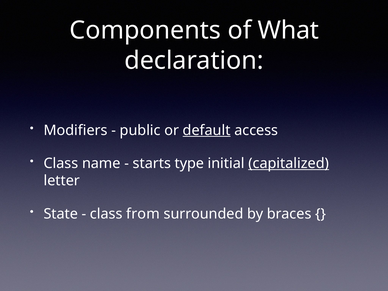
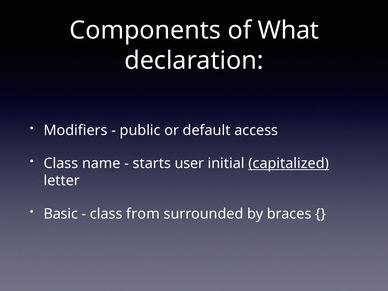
default underline: present -> none (207, 130)
type: type -> user (189, 163)
State: State -> Basic (61, 214)
